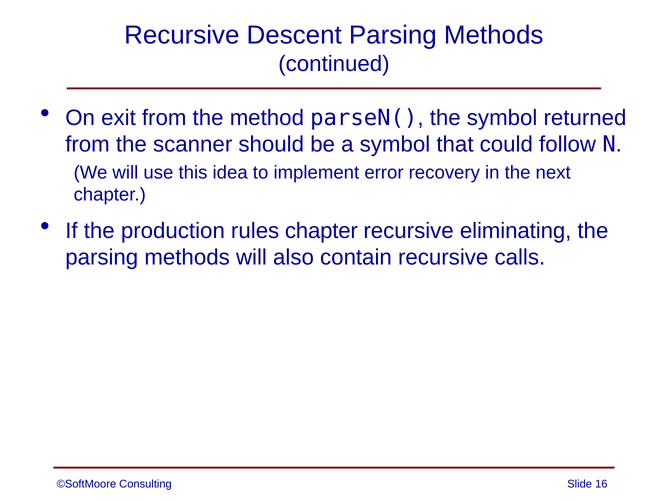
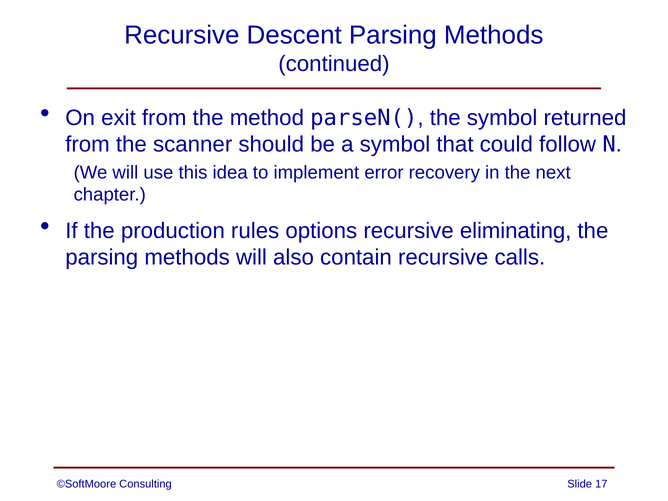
rules chapter: chapter -> options (321, 231)
16: 16 -> 17 (601, 484)
